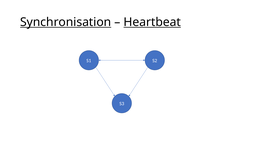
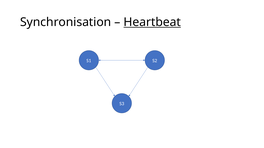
Synchronisation underline: present -> none (66, 22)
